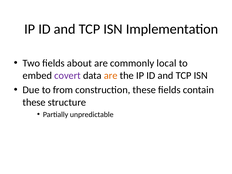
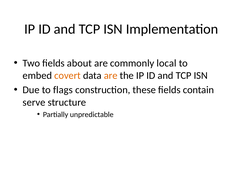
covert colour: purple -> orange (68, 75)
from: from -> flags (63, 90)
these: these -> serve (34, 102)
